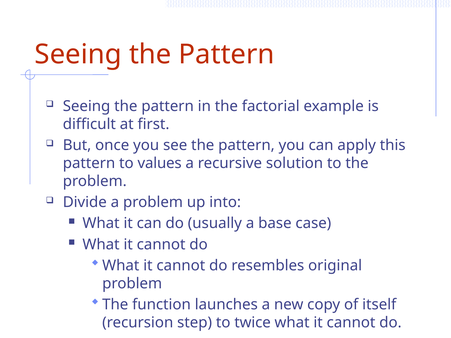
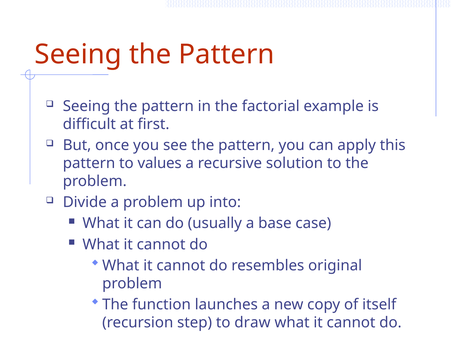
twice: twice -> draw (252, 323)
